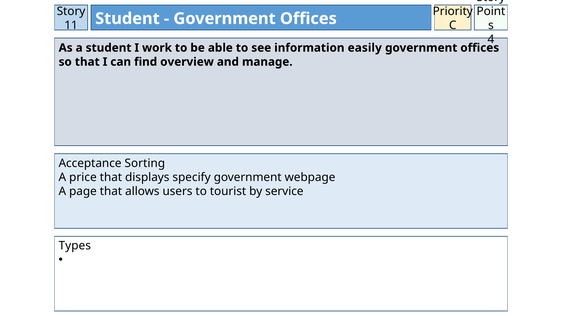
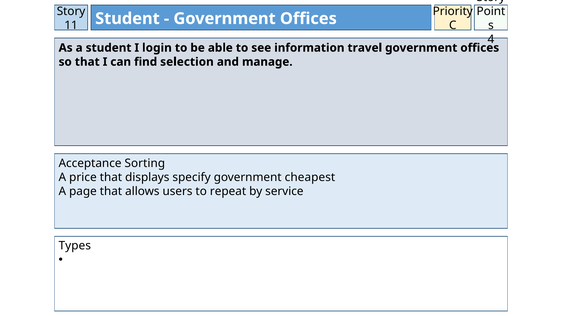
work: work -> login (157, 48)
easily: easily -> travel (365, 48)
overview: overview -> selection (187, 62)
webpage: webpage -> cheapest (310, 177)
tourist: tourist -> repeat (228, 191)
